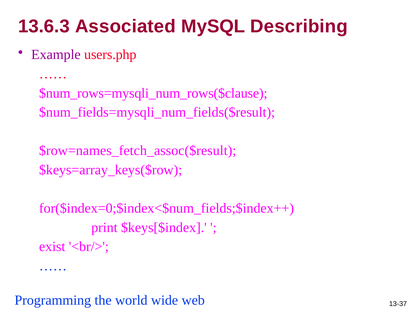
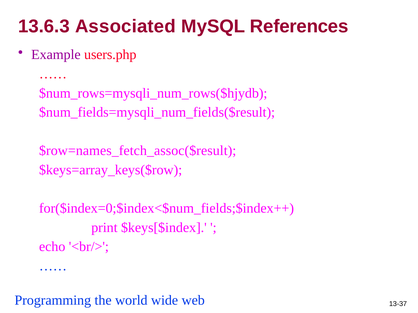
Describing: Describing -> References (299, 26)
$num_rows=mysqli_num_rows($clause: $num_rows=mysqli_num_rows($clause -> $num_rows=mysqli_num_rows($hjydb (153, 93)
exist: exist -> echo (52, 247)
